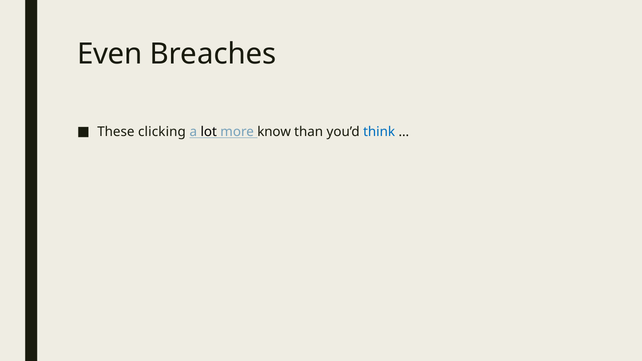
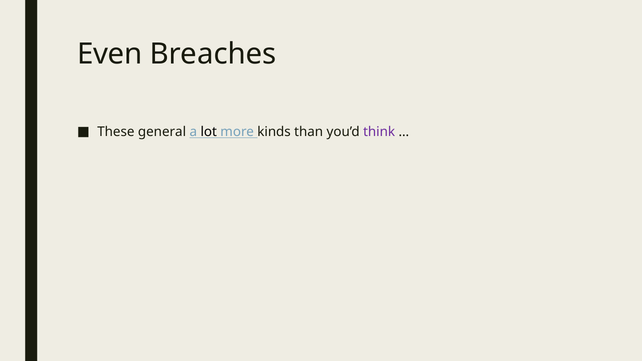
clicking: clicking -> general (162, 132)
know: know -> kinds (274, 132)
think colour: blue -> purple (379, 132)
